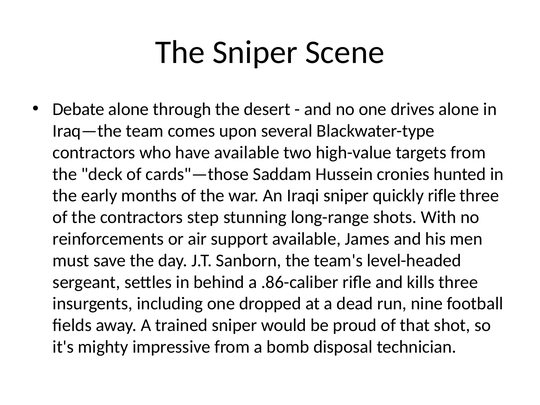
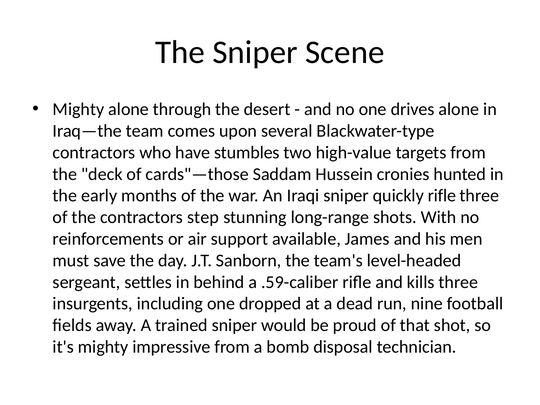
Debate: Debate -> Mighty (78, 109)
have available: available -> stumbles (247, 152)
.86-caliber: .86-caliber -> .59-caliber (300, 282)
